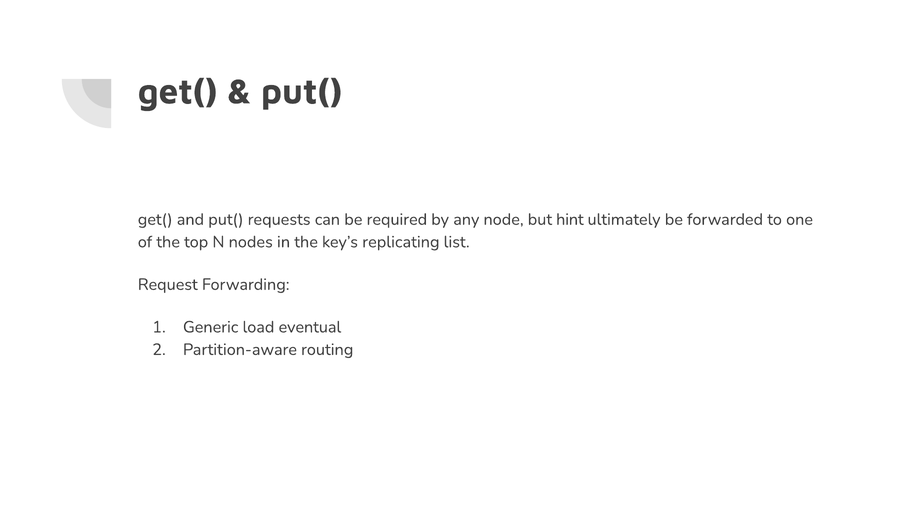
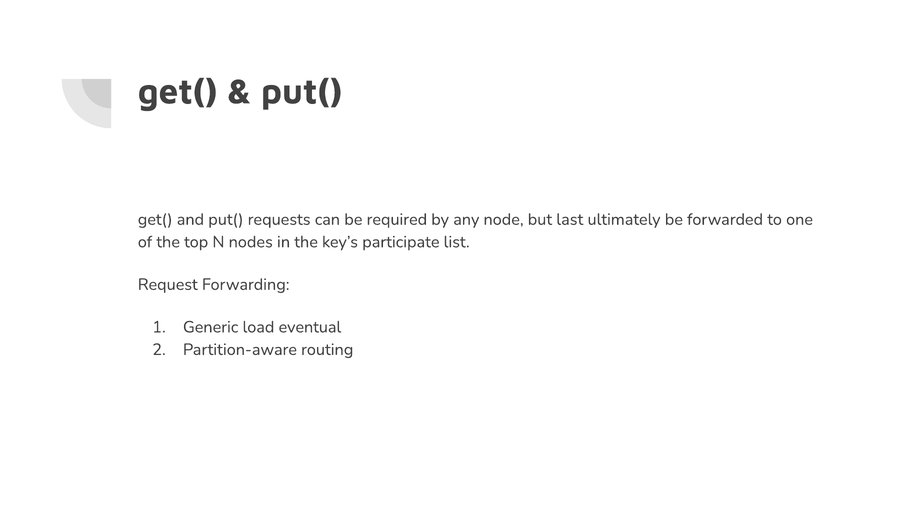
hint: hint -> last (570, 219)
replicating: replicating -> participate (401, 242)
